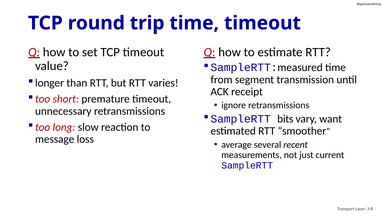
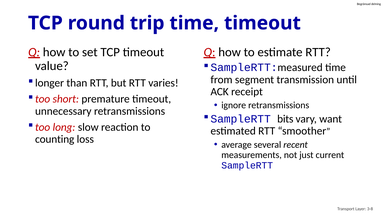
message: message -> counting (55, 139)
